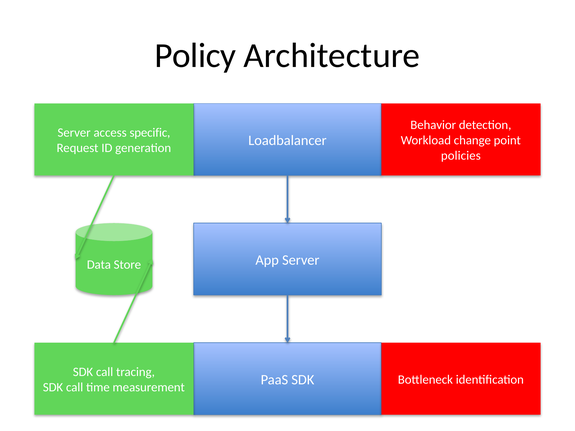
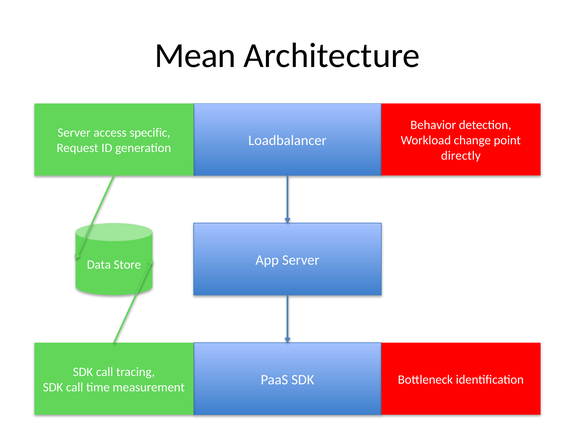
Policy: Policy -> Mean (195, 56)
policies: policies -> directly (461, 156)
